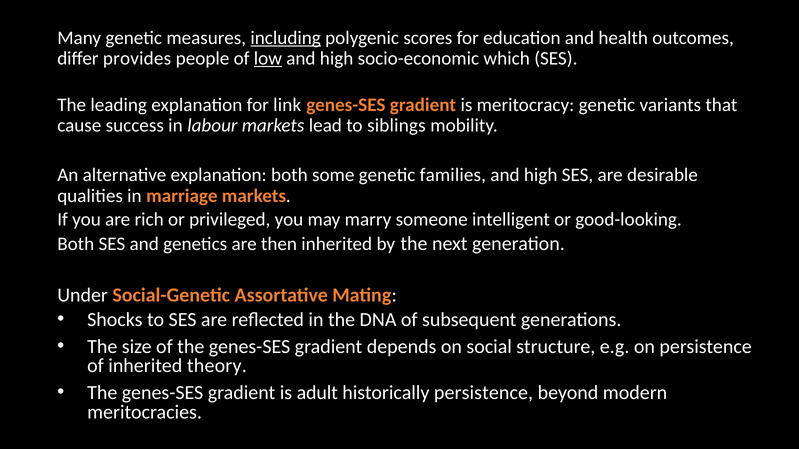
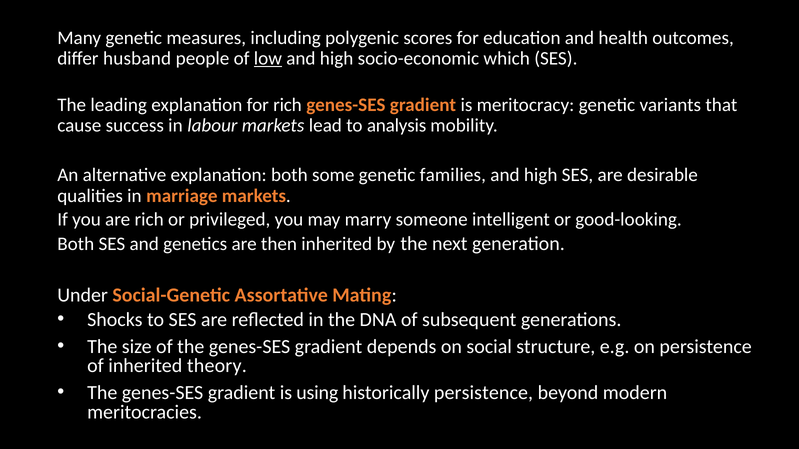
including underline: present -> none (286, 38)
provides: provides -> husband (137, 58)
for link: link -> rich (287, 105)
siblings: siblings -> analysis (397, 126)
adult: adult -> using (317, 393)
